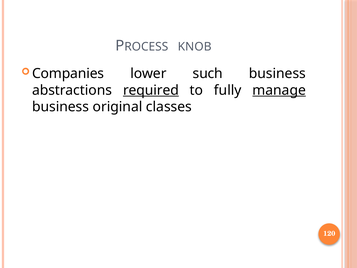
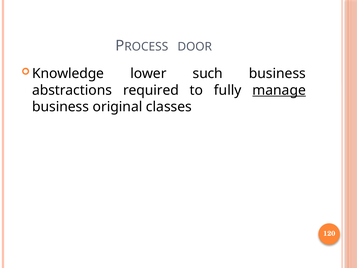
KNOB: KNOB -> DOOR (195, 47)
Companies: Companies -> Knowledge (68, 74)
required underline: present -> none (151, 90)
